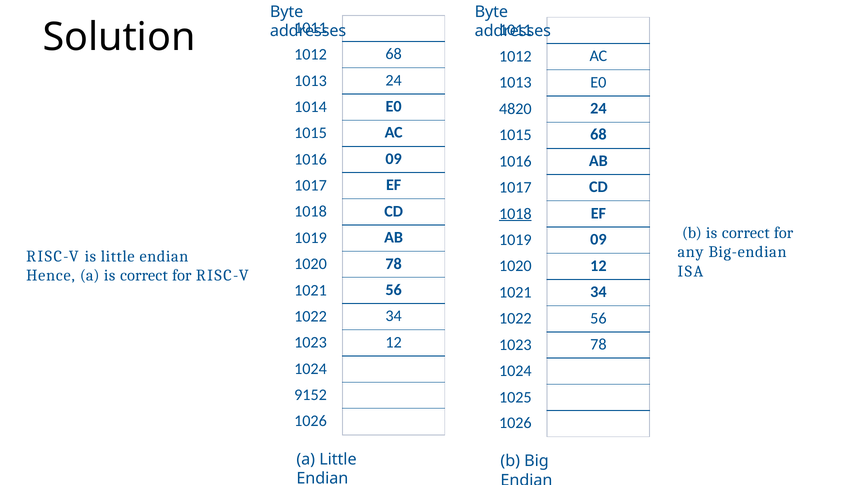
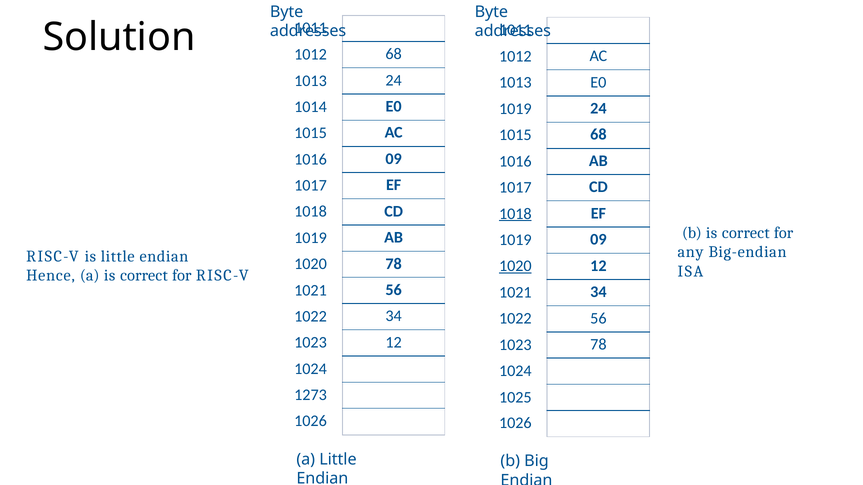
4820: 4820 -> 1019 (515, 109)
1020 underline: none -> present (515, 266)
9152: 9152 -> 1273 (311, 395)
